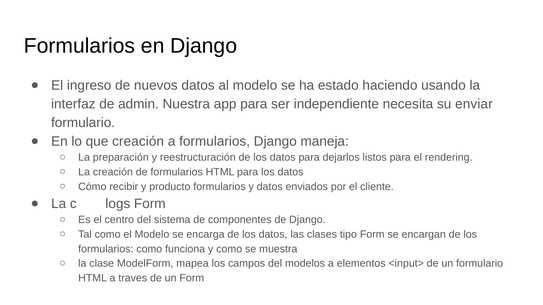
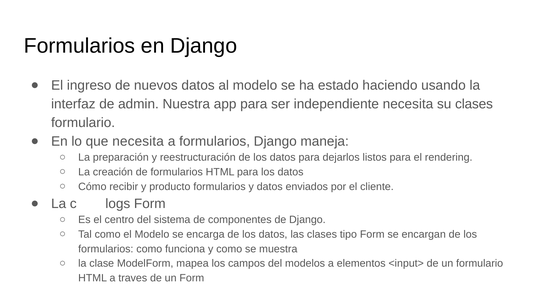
su enviar: enviar -> clases (474, 104)
que creación: creación -> necesita (138, 142)
